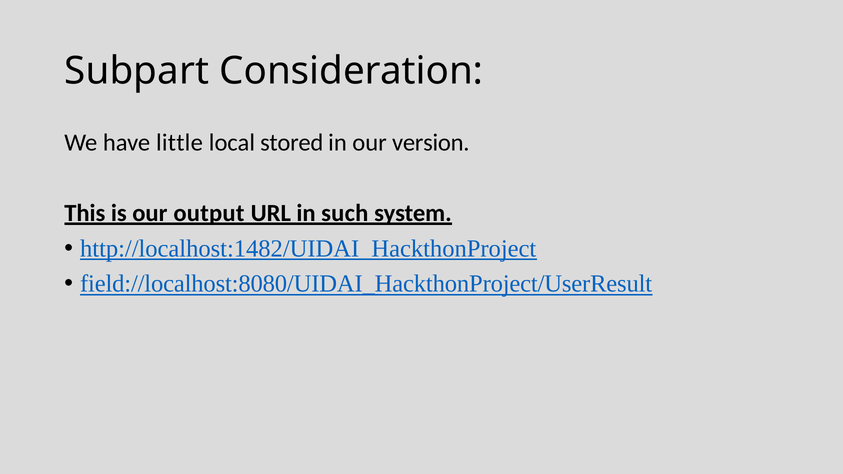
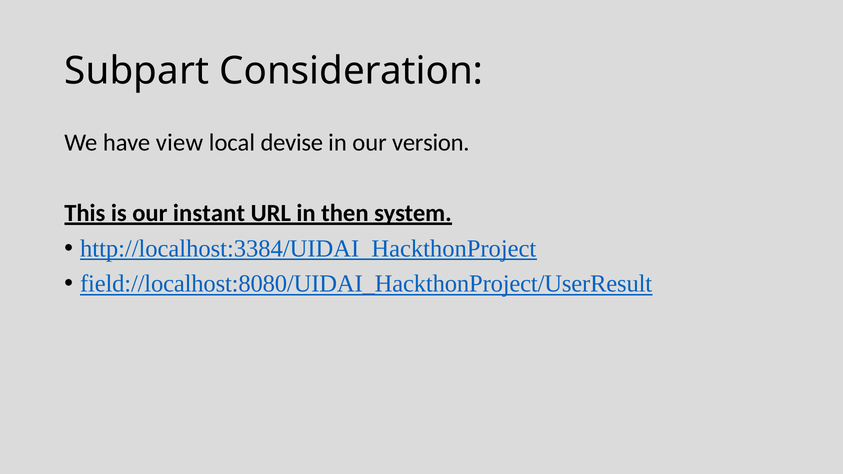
little: little -> view (179, 143)
stored: stored -> devise (292, 143)
output: output -> instant (209, 213)
such: such -> then (345, 213)
http://localhost:1482/UIDAI_HackthonProject: http://localhost:1482/UIDAI_HackthonProject -> http://localhost:3384/UIDAI_HackthonProject (308, 249)
